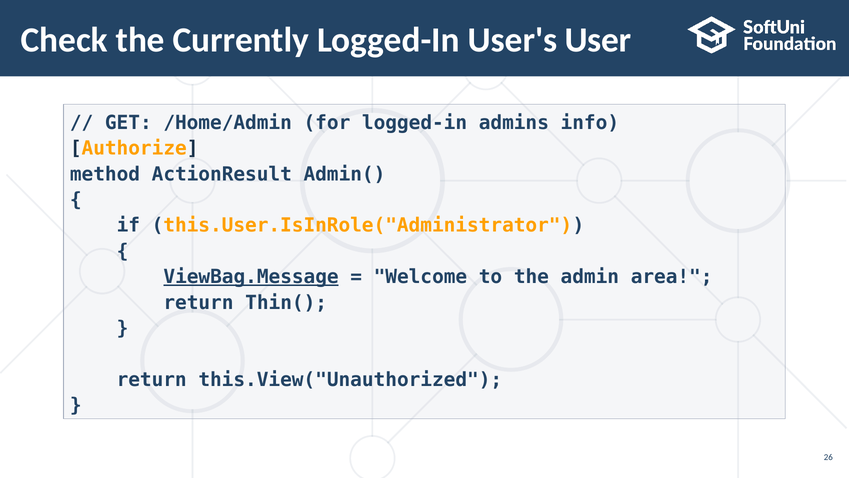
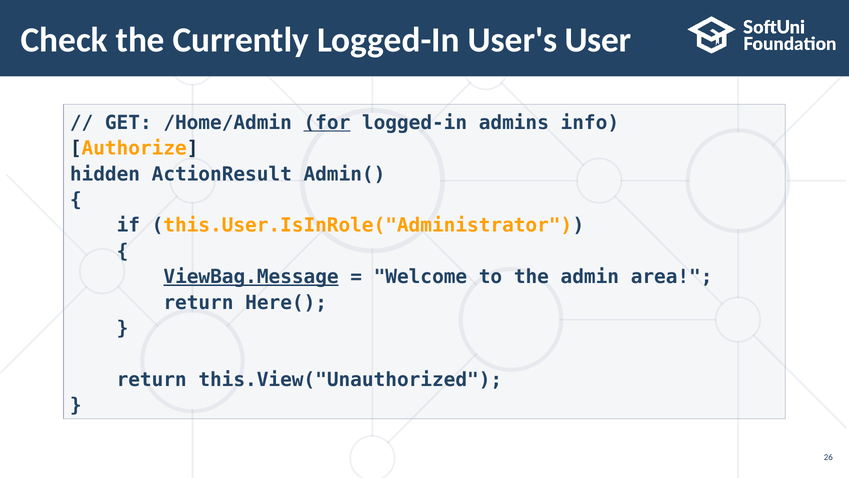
for underline: none -> present (327, 123)
method: method -> hidden (105, 174)
Thin(: Thin( -> Here( (286, 302)
